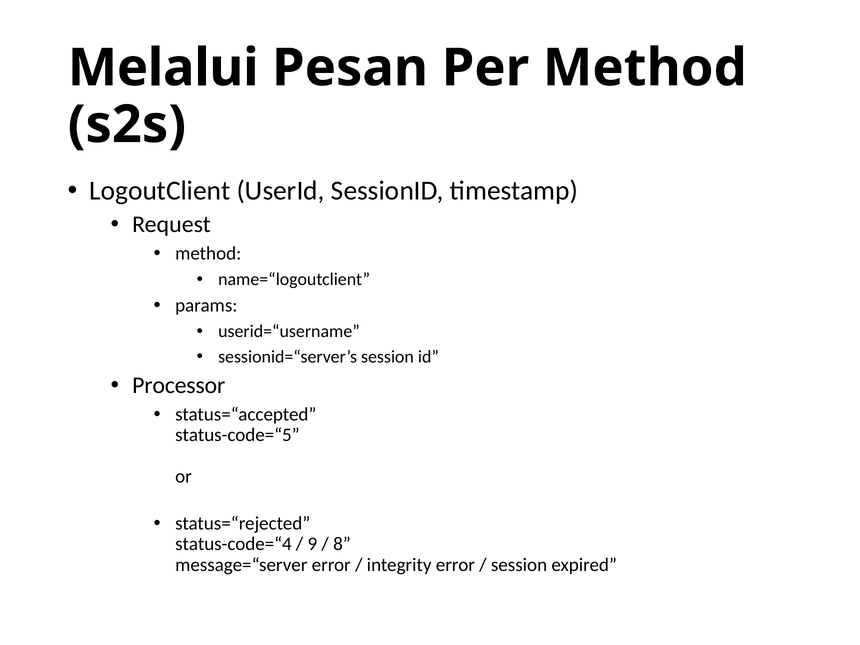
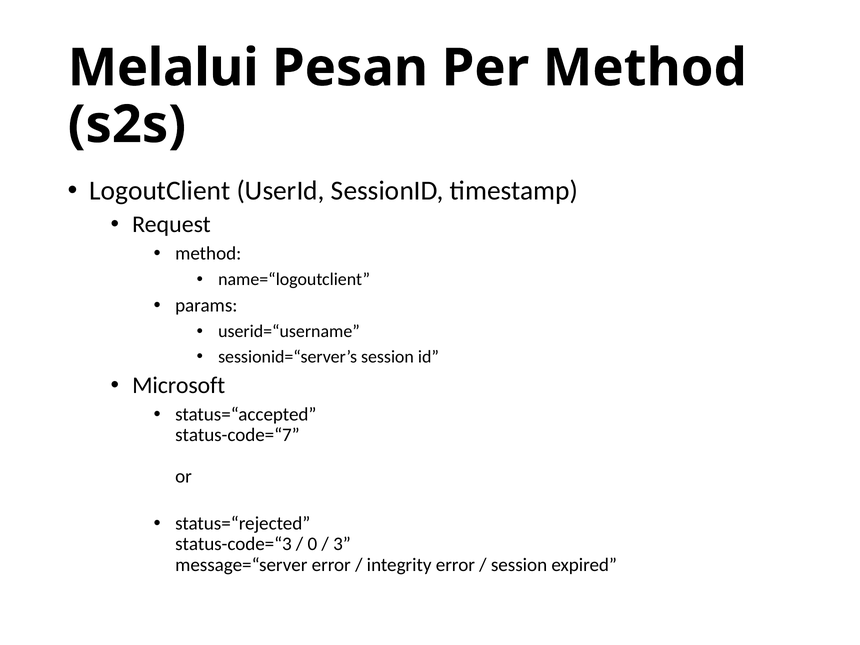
Processor: Processor -> Microsoft (179, 385)
status-code=“5: status-code=“5 -> status-code=“7 (237, 435)
status-code=“4: status-code=“4 -> status-code=“3 (233, 544)
9: 9 -> 0 (312, 544)
8: 8 -> 3 (342, 544)
